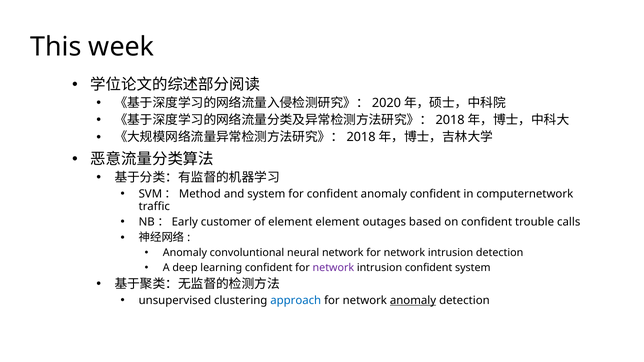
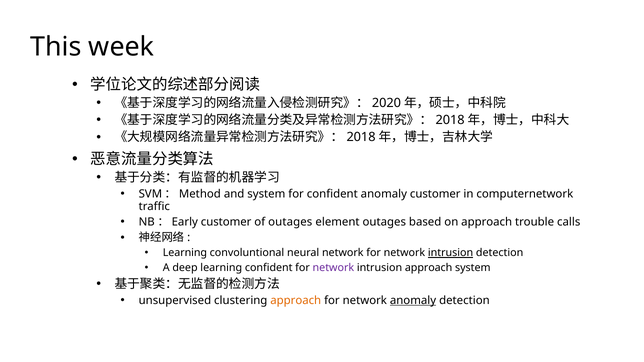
anomaly confident: confident -> customer (435, 194)
of element: element -> outages (290, 222)
on confident: confident -> approach (487, 222)
Anomaly: Anomaly -> Learning (185, 253)
intrusion underline: none -> present (451, 253)
intrusion confident: confident -> approach (429, 268)
approach colour: blue -> orange (296, 300)
